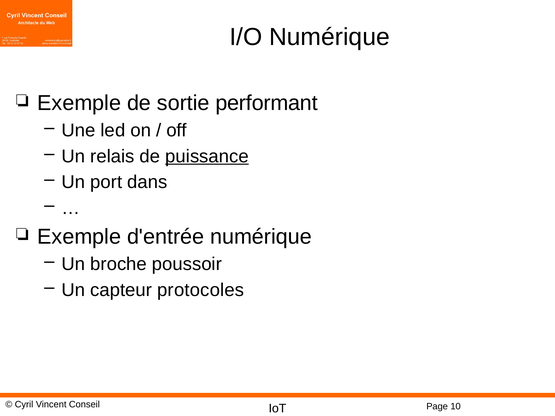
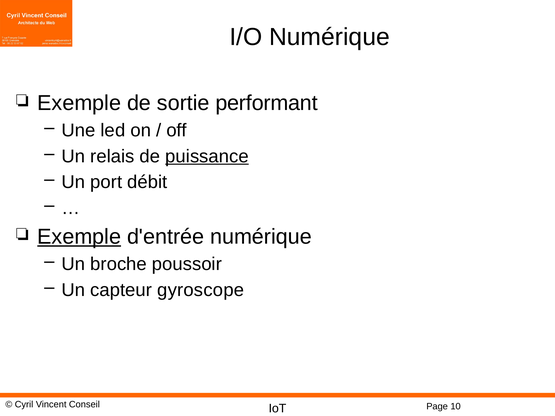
dans: dans -> débit (147, 182)
Exemple underline: none -> present (79, 237)
protocoles: protocoles -> gyroscope (201, 290)
